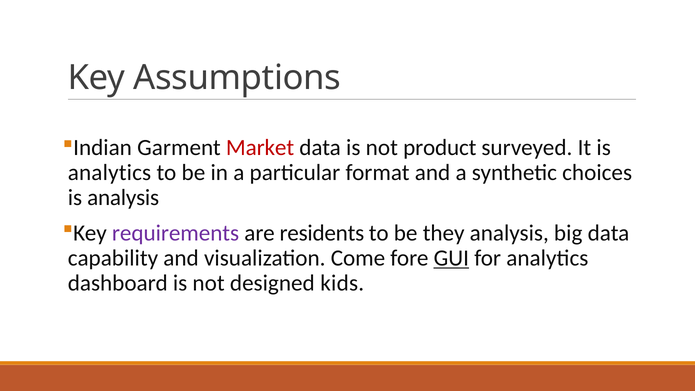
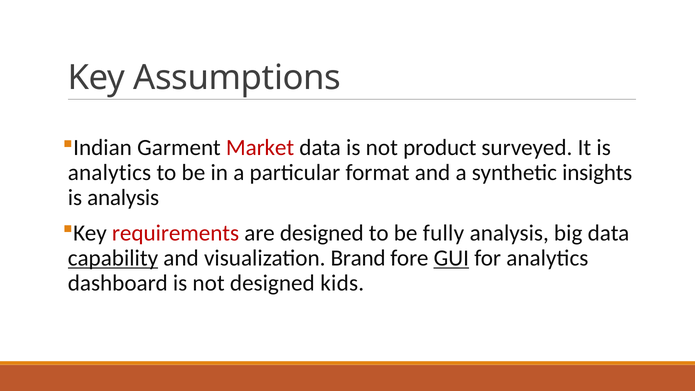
choices: choices -> insights (597, 173)
requirements colour: purple -> red (176, 233)
are residents: residents -> designed (322, 233)
they: they -> fully (443, 233)
capability underline: none -> present (113, 258)
Come: Come -> Brand (358, 258)
